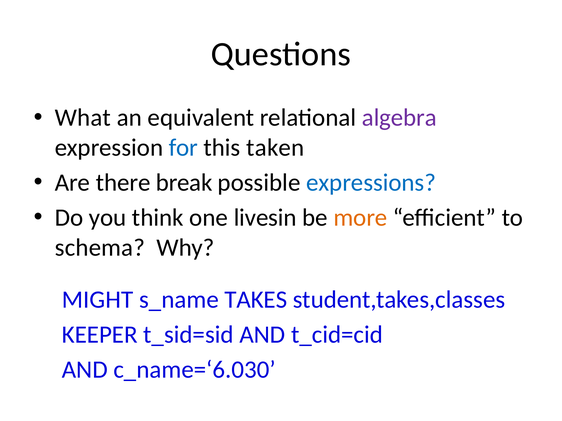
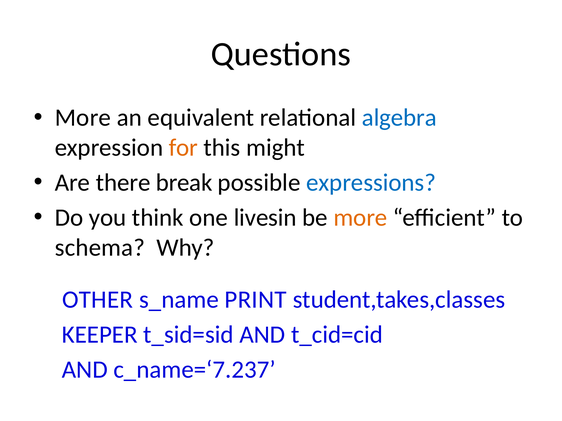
What: What -> More (83, 118)
algebra colour: purple -> blue (399, 118)
for colour: blue -> orange (183, 148)
taken: taken -> might (275, 148)
MIGHT: MIGHT -> OTHER (98, 300)
TAKES: TAKES -> PRINT (256, 300)
c_name=‘6.030: c_name=‘6.030 -> c_name=‘7.237 (195, 370)
